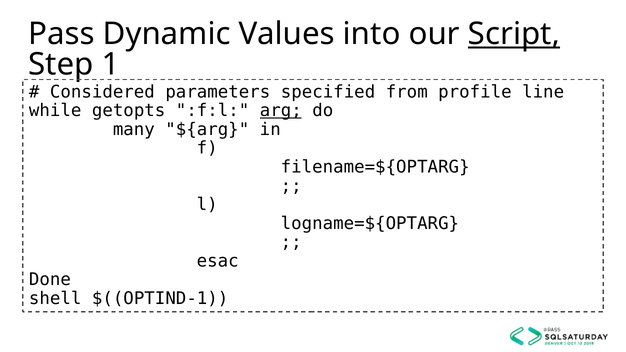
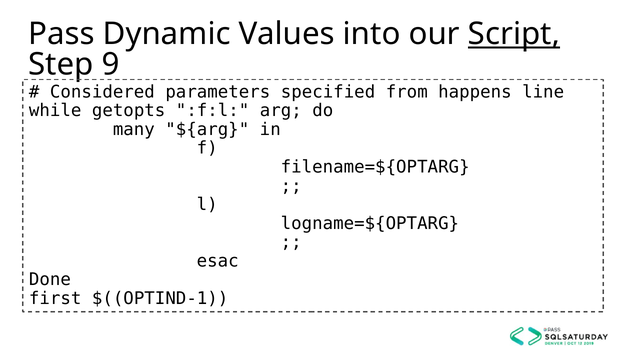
1: 1 -> 9 (111, 65)
profile: profile -> happens (475, 92)
arg underline: present -> none (281, 111)
shell: shell -> first (55, 299)
